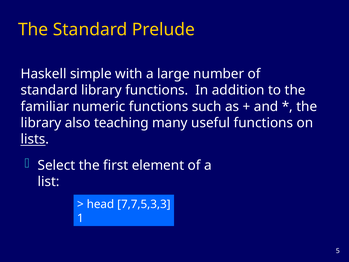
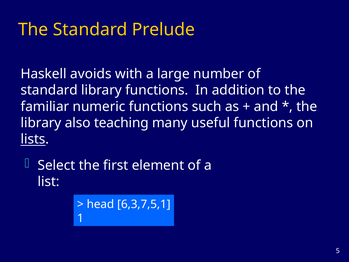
simple: simple -> avoids (91, 74)
7,7,5,3,3: 7,7,5,3,3 -> 6,3,7,5,1 (144, 204)
